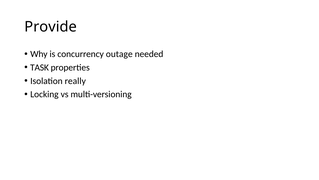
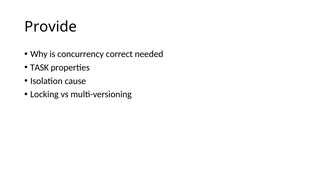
outage: outage -> correct (119, 54)
really: really -> cause (75, 81)
